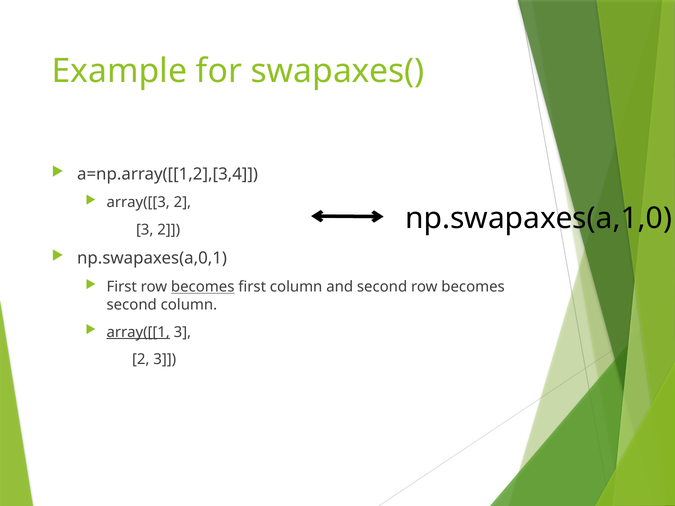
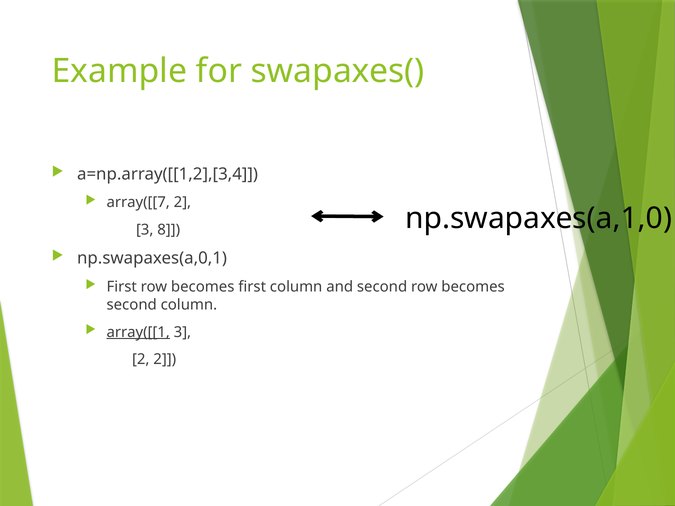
array([[3: array([[3 -> array([[7 (138, 203)
2: 2 -> 8 (169, 230)
becomes underline: present -> none (203, 287)
3: 3 -> 2 (165, 360)
